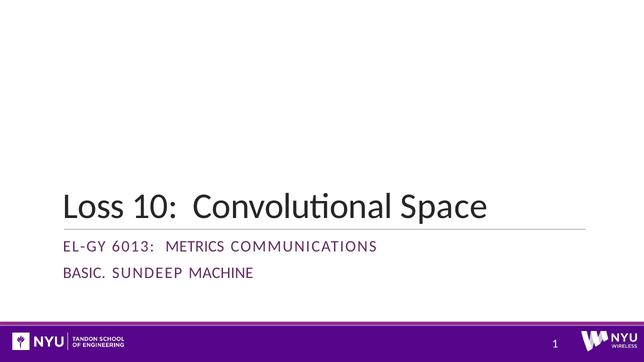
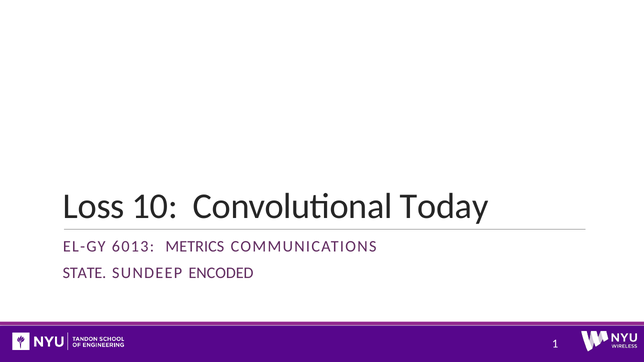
Space: Space -> Today (444, 207)
BASIC: BASIC -> STATE (84, 273)
MACHINE: MACHINE -> ENCODED (221, 273)
